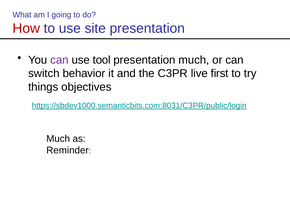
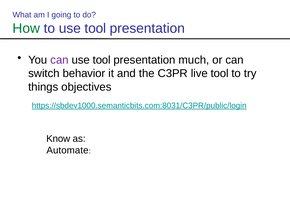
How colour: red -> green (26, 28)
to use site: site -> tool (95, 28)
live first: first -> tool (220, 73)
Much: Much -> Know (58, 138)
Reminder: Reminder -> Automate (67, 150)
